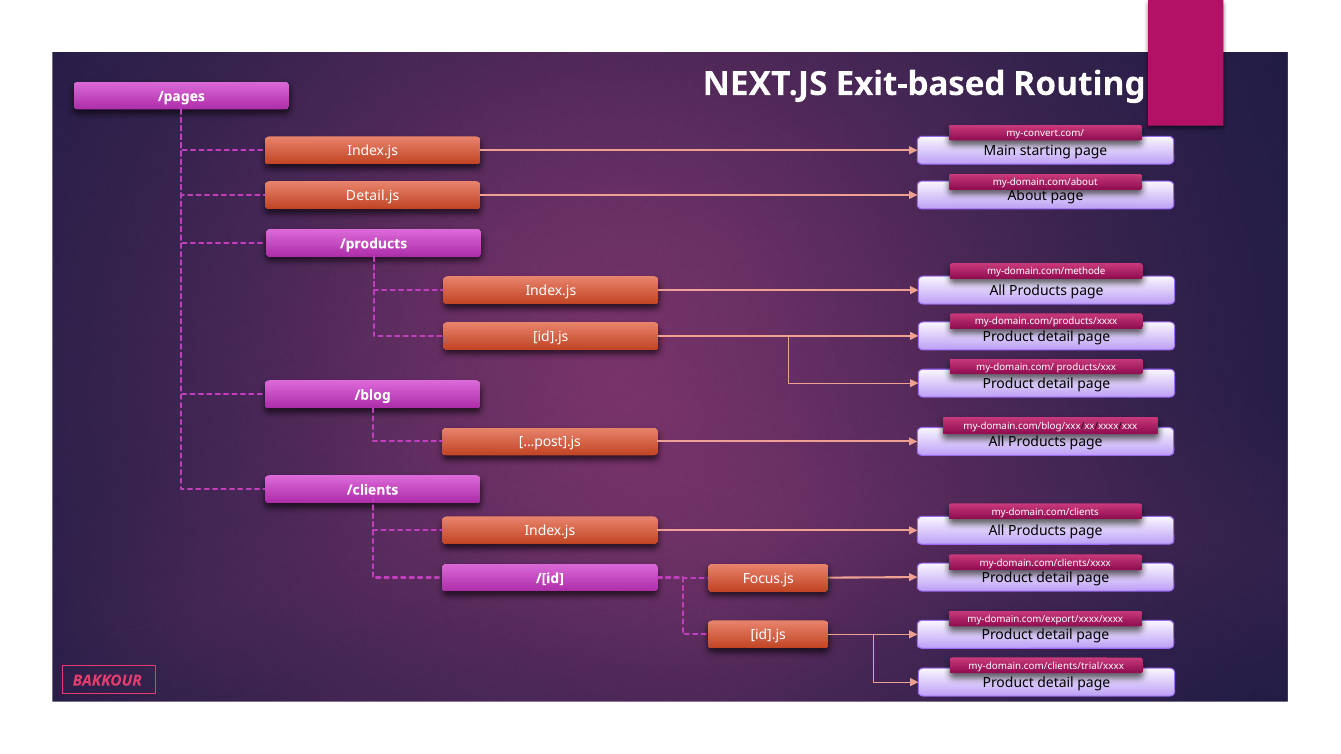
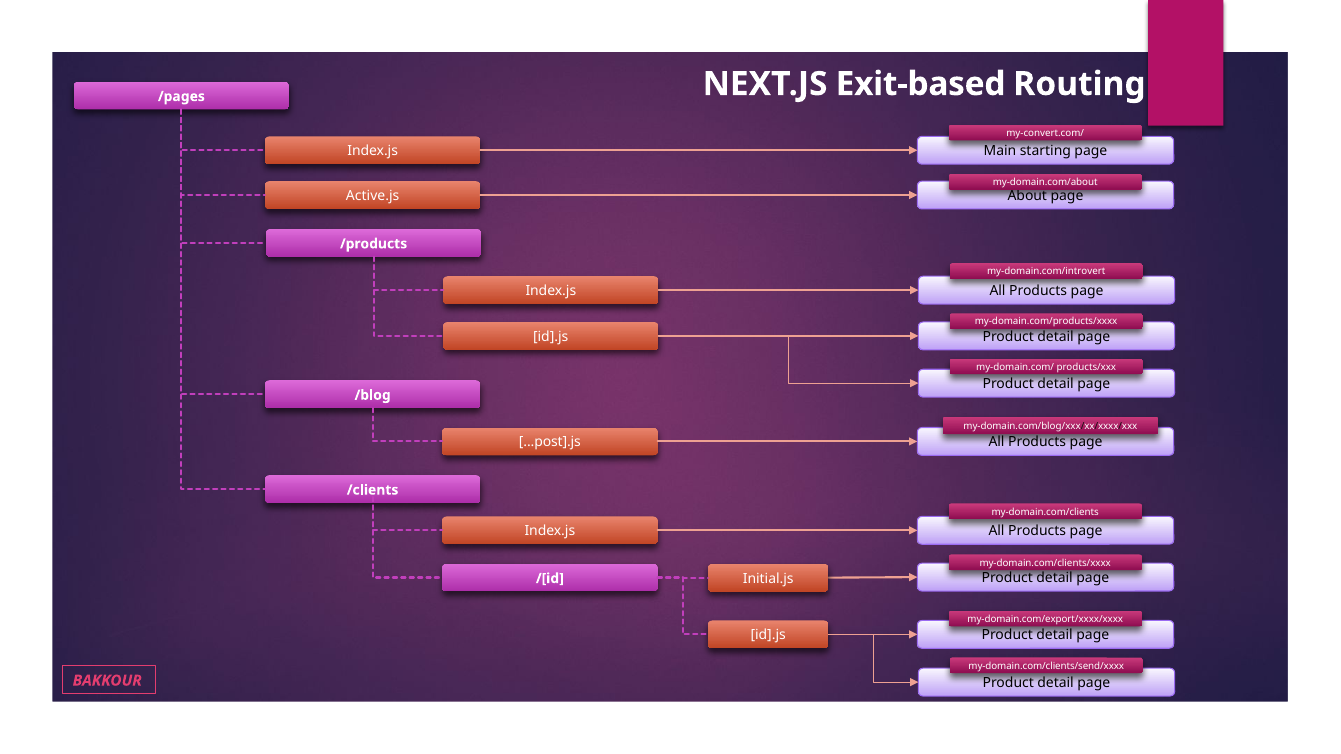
Detail.js: Detail.js -> Active.js (373, 196)
my-domain.com/methode: my-domain.com/methode -> my-domain.com/introvert (1046, 272)
Focus.js: Focus.js -> Initial.js (768, 579)
my-domain.com/clients/trial/xxxx: my-domain.com/clients/trial/xxxx -> my-domain.com/clients/send/xxxx (1046, 666)
